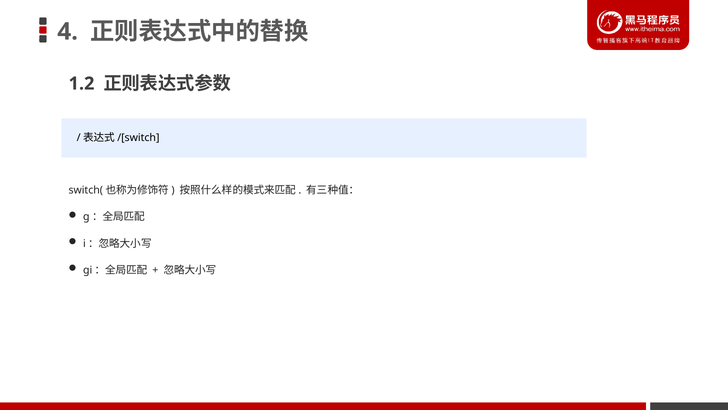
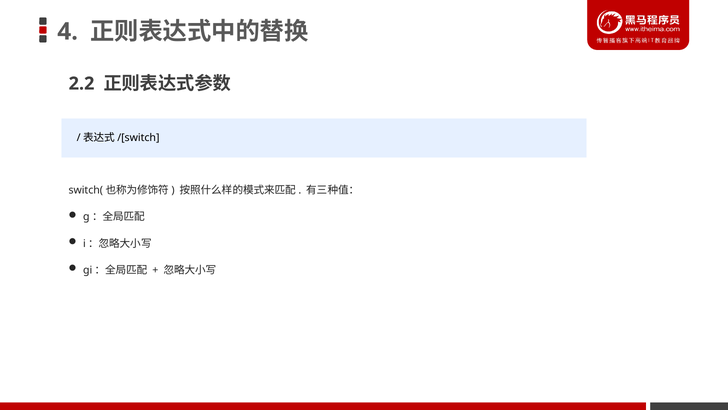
1.2: 1.2 -> 2.2 (82, 84)
